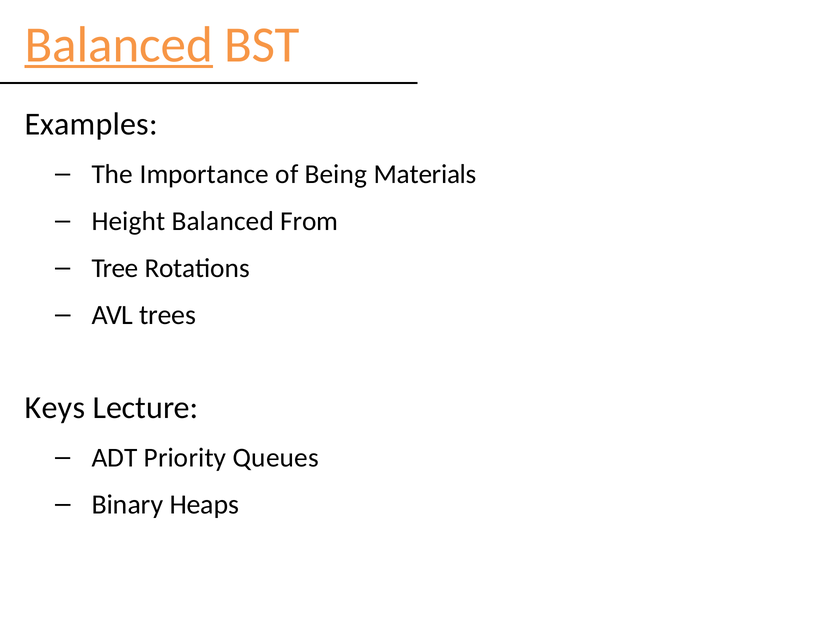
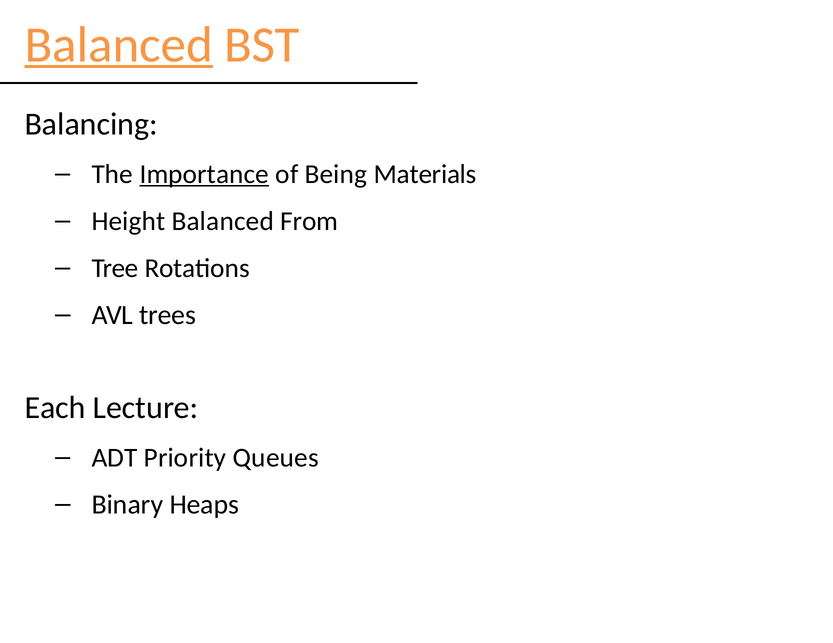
Examples: Examples -> Balancing (91, 124)
Importance underline: none -> present (204, 174)
Keys: Keys -> Each (55, 408)
